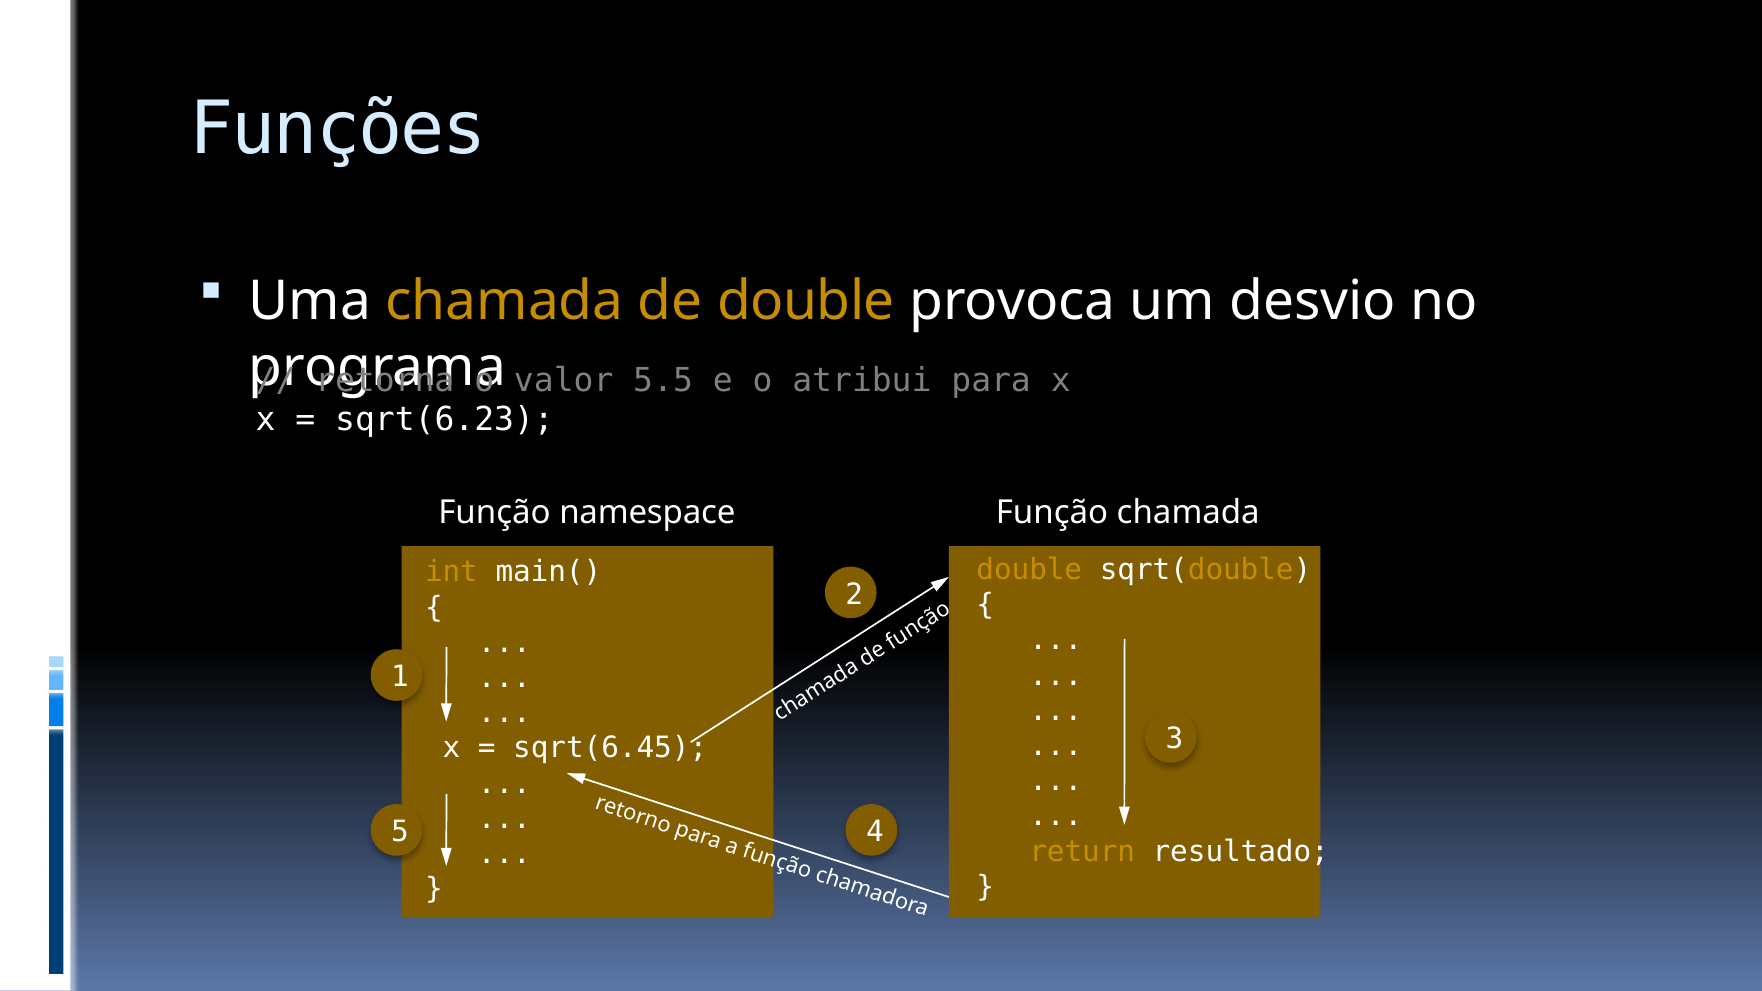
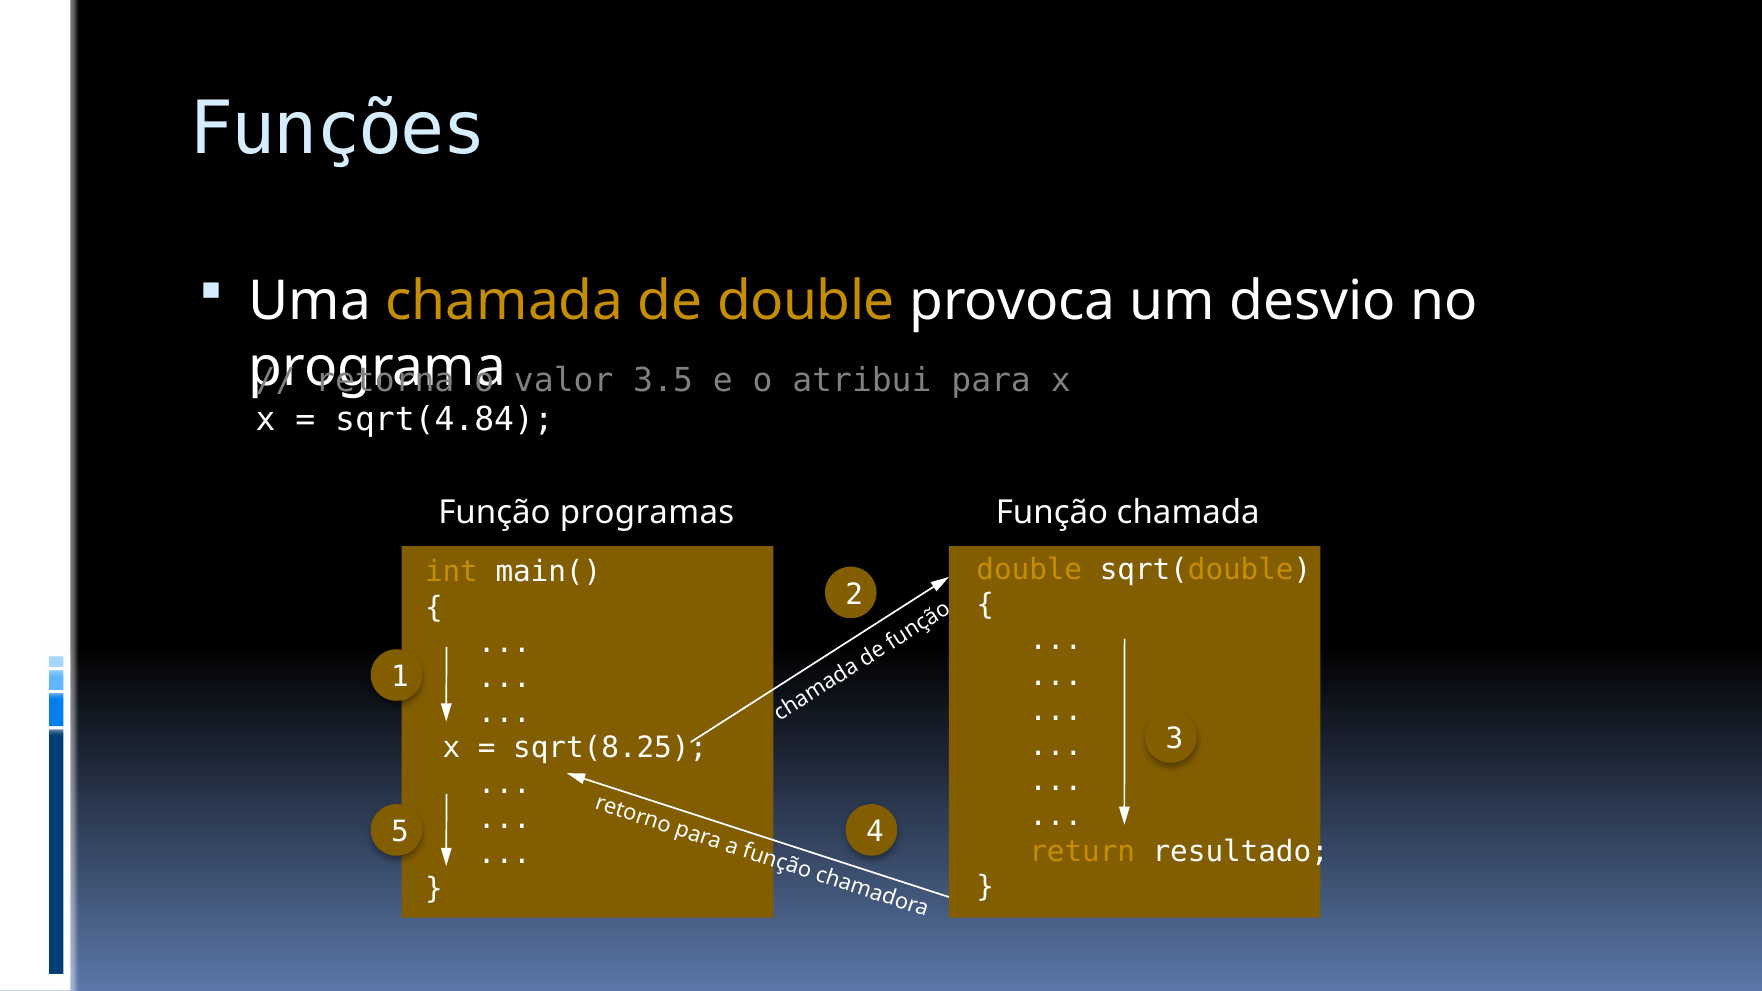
5.5: 5.5 -> 3.5 (663, 380)
sqrt(6.23: sqrt(6.23 -> sqrt(4.84 (445, 420)
namespace: namespace -> programas (647, 513)
sqrt(6.45: sqrt(6.45 -> sqrt(8.25 (610, 748)
